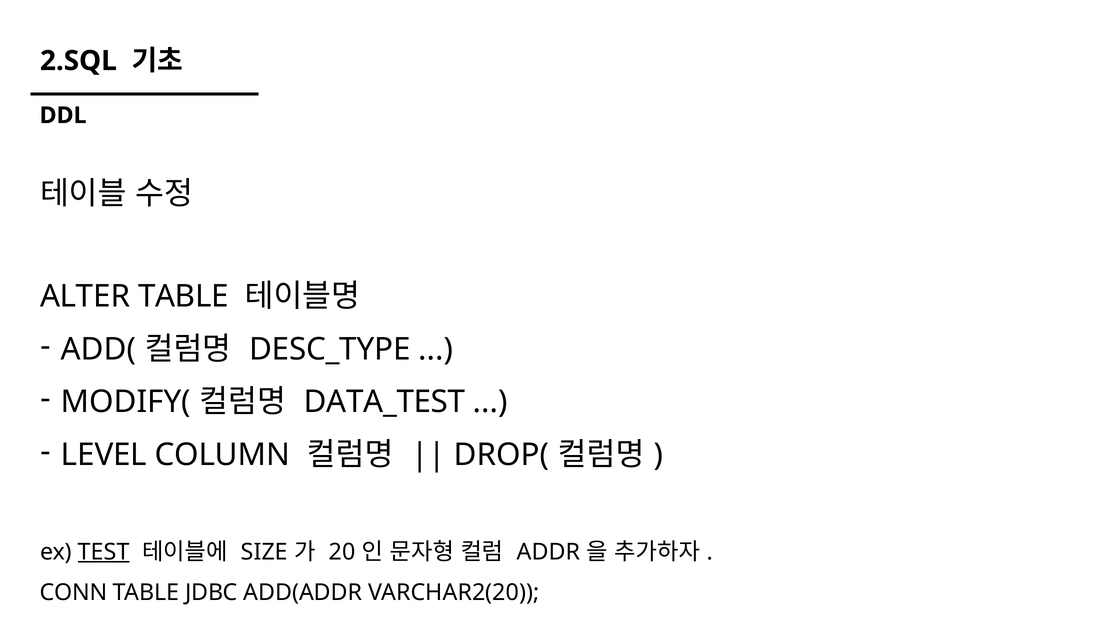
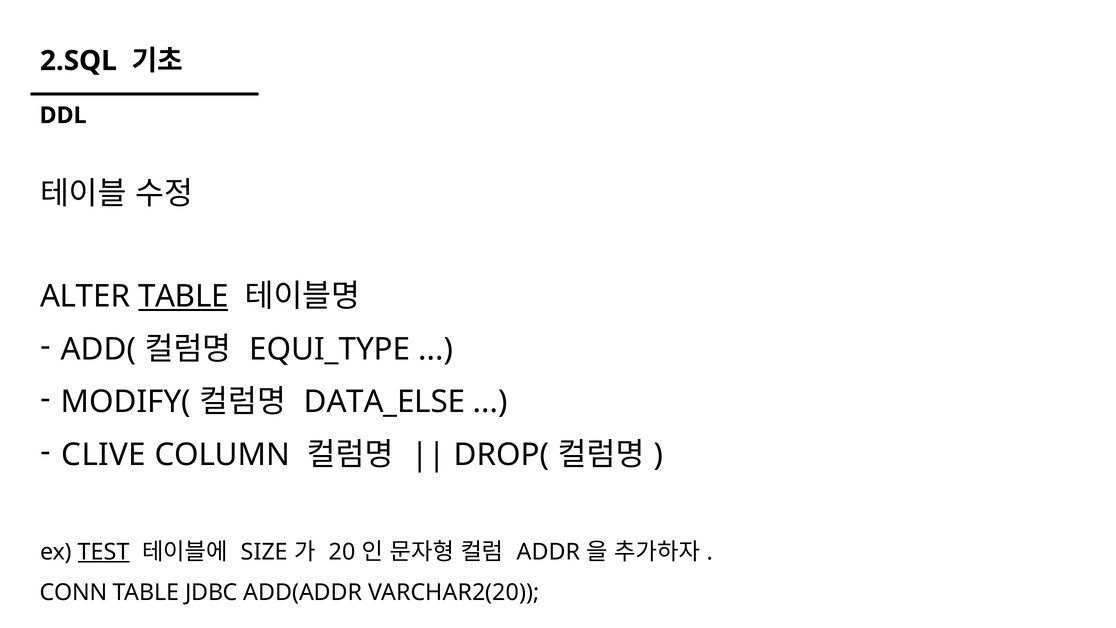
TABLE underline: none -> present (183, 296)
DESC_TYPE: DESC_TYPE -> EQUI_TYPE (330, 349)
DATA_TEST: DATA_TEST -> DATA_ELSE (385, 402)
LEVEL: LEVEL -> CLIVE (104, 455)
